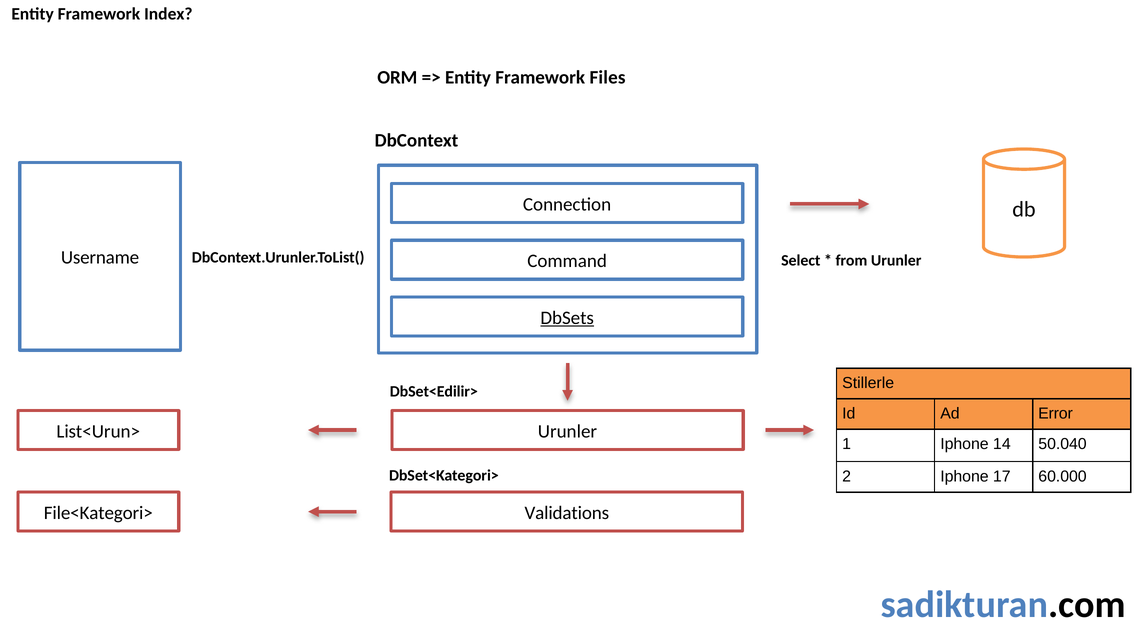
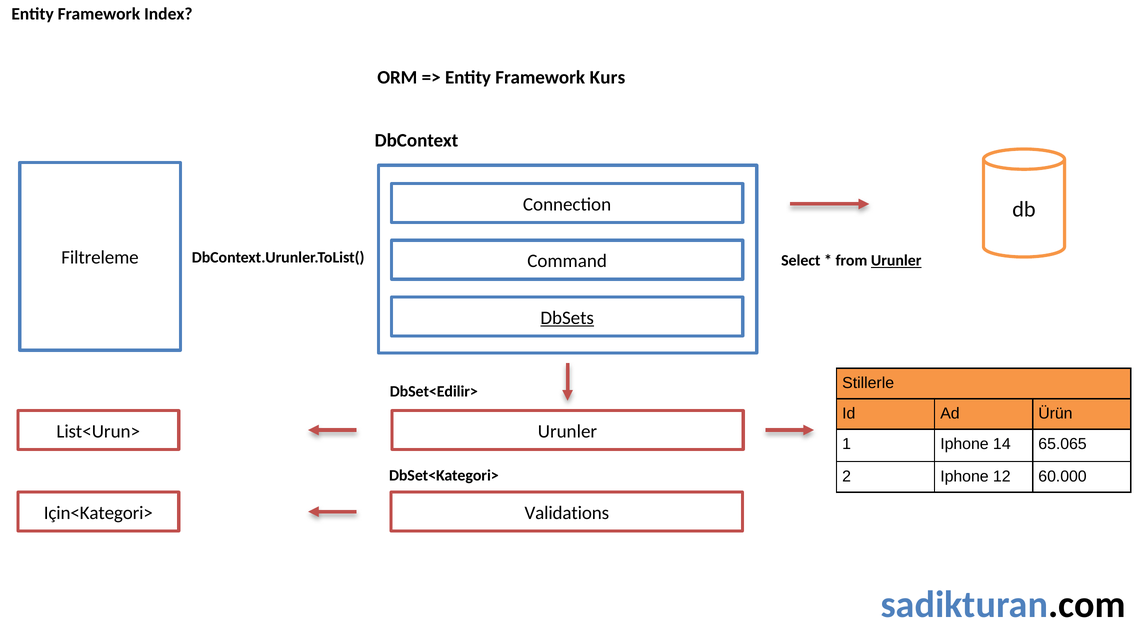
Files: Files -> Kurs (608, 78)
Username: Username -> Filtreleme (100, 258)
Urunler underline: none -> present (896, 261)
Error: Error -> Ürün (1055, 414)
50.040: 50.040 -> 65.065 (1063, 444)
17: 17 -> 12 (1002, 477)
File<Kategori>: File<Kategori> -> Için<Kategori> (98, 513)
